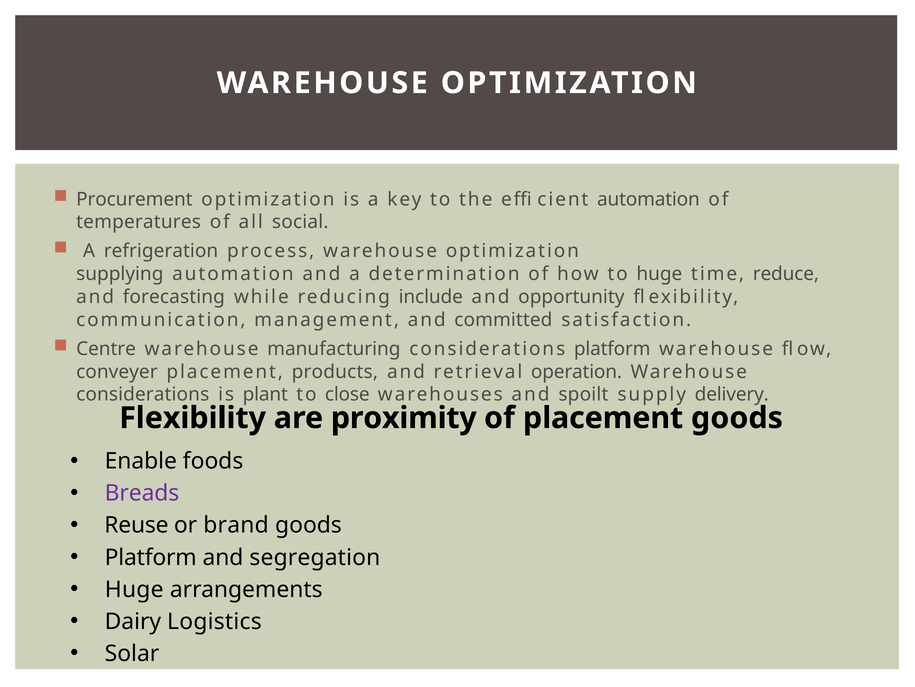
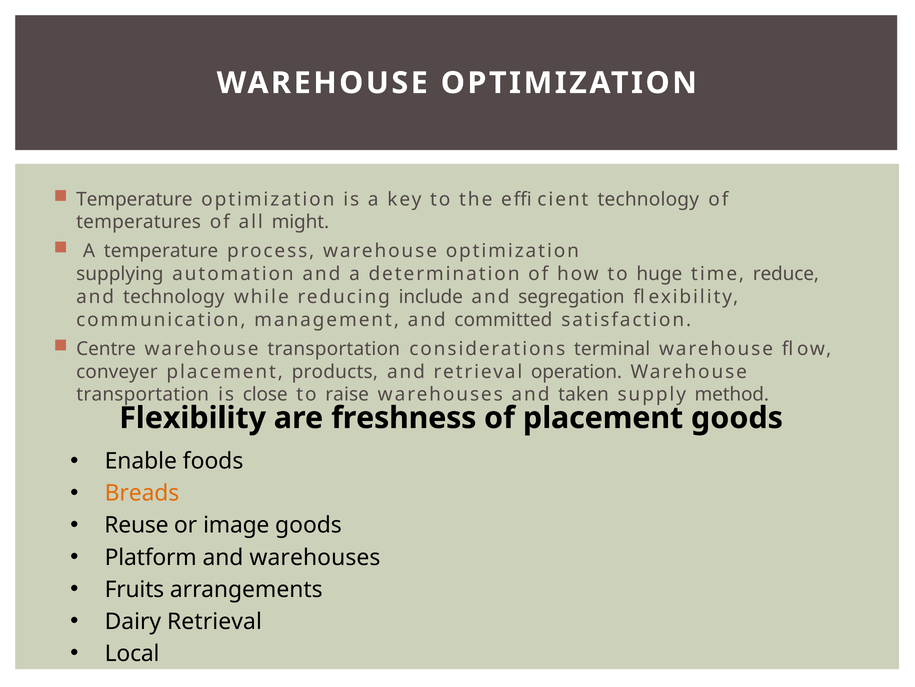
Procurement: Procurement -> Temperature (134, 199)
automation: automation -> technology (648, 199)
social: social -> might (300, 222)
A refrigeration: refrigeration -> temperature (161, 251)
and forecasting: forecasting -> technology (174, 297)
opportunity: opportunity -> segregation (571, 297)
manufacturing: manufacturing -> transportation (334, 349)
considerations platform: platform -> terminal (612, 349)
considerations: considerations -> transportation (143, 394)
plant: plant -> close (265, 394)
close: close -> raise (347, 394)
spoilt: spoilt -> taken (584, 394)
delivery: delivery -> method (732, 394)
proximity: proximity -> freshness (404, 418)
Breads colour: purple -> orange (142, 493)
brand: brand -> image (236, 525)
and segregation: segregation -> warehouses (315, 557)
Huge: Huge -> Fruits (134, 589)
Dairy Logistics: Logistics -> Retrieval (214, 621)
Solar: Solar -> Local (132, 653)
